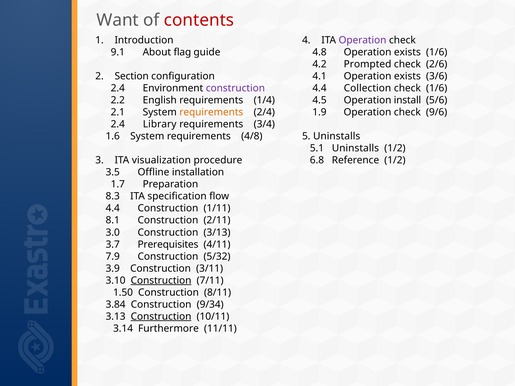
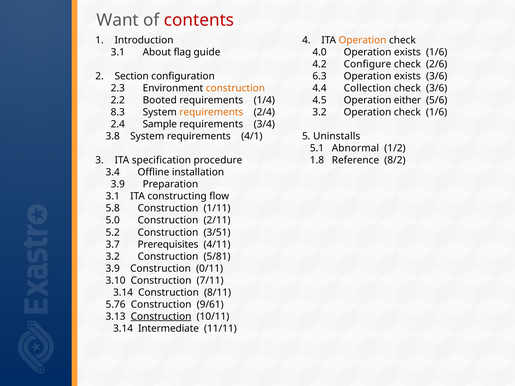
Operation colour: purple -> orange (363, 40)
9.1: 9.1 -> 3.1 (118, 52)
4.8: 4.8 -> 4.0 (320, 52)
Prompted: Prompted -> Configure (367, 64)
4.1: 4.1 -> 6.3 (320, 76)
2.4: 2.4 -> 2.3 (118, 88)
construction colour: purple -> orange (235, 88)
check 1/6: 1/6 -> 3/6 (437, 88)
English: English -> Booted (160, 100)
install: install -> either (407, 100)
2.1: 2.1 -> 8.3 (118, 112)
1.9: 1.9 -> 3.2 (319, 112)
check 9/6: 9/6 -> 1/6 (437, 112)
Library: Library -> Sample (160, 124)
1.6: 1.6 -> 3.8 (113, 136)
4/8: 4/8 -> 4/1 (252, 136)
5.1 Uninstalls: Uninstalls -> Abnormal (355, 148)
visualization: visualization -> specification (161, 160)
6.8: 6.8 -> 1.8 (317, 160)
Reference 1/2: 1/2 -> 8/2 (395, 160)
3.5: 3.5 -> 3.4 (113, 172)
1.7: 1.7 -> 3.9 (118, 184)
8.3: 8.3 -> 3.1 (113, 196)
specification: specification -> constructing (177, 196)
4.4: 4.4 -> 5.8 (113, 208)
8.1: 8.1 -> 5.0 (113, 220)
3.0: 3.0 -> 5.2 (113, 233)
3/13: 3/13 -> 3/51 (217, 233)
7.9: 7.9 -> 3.2 (113, 257)
5/32: 5/32 -> 5/81 (217, 257)
3/11: 3/11 -> 0/11 (210, 269)
Construction underline: present -> none (161, 281)
1.50: 1.50 -> 3.14 (123, 293)
3.84: 3.84 -> 5.76 (116, 305)
9/34: 9/34 -> 9/61 (210, 305)
Furthermore: Furthermore -> Intermediate (169, 329)
